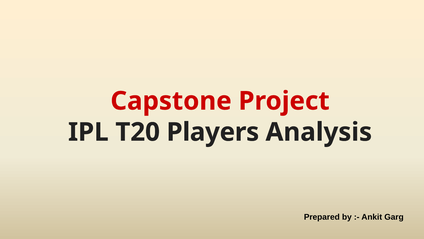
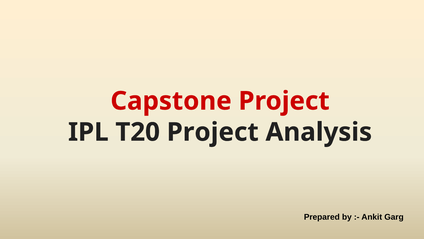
T20 Players: Players -> Project (213, 132)
